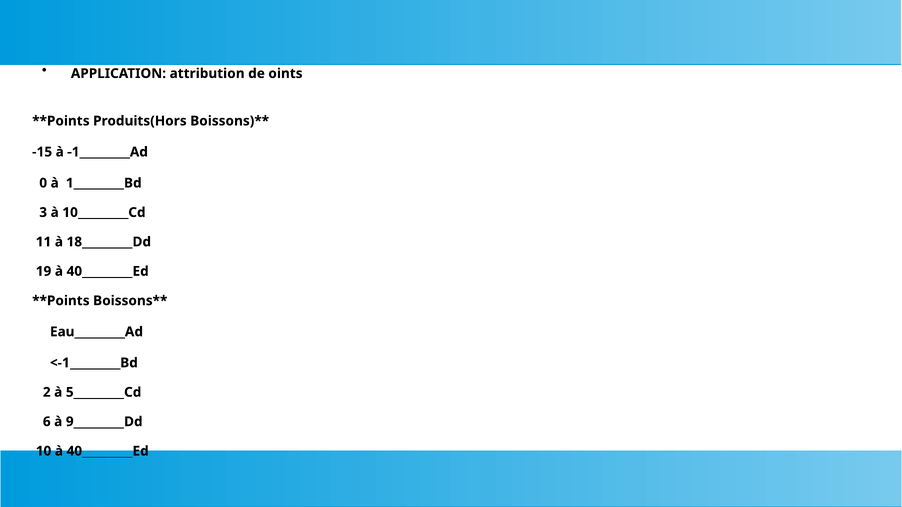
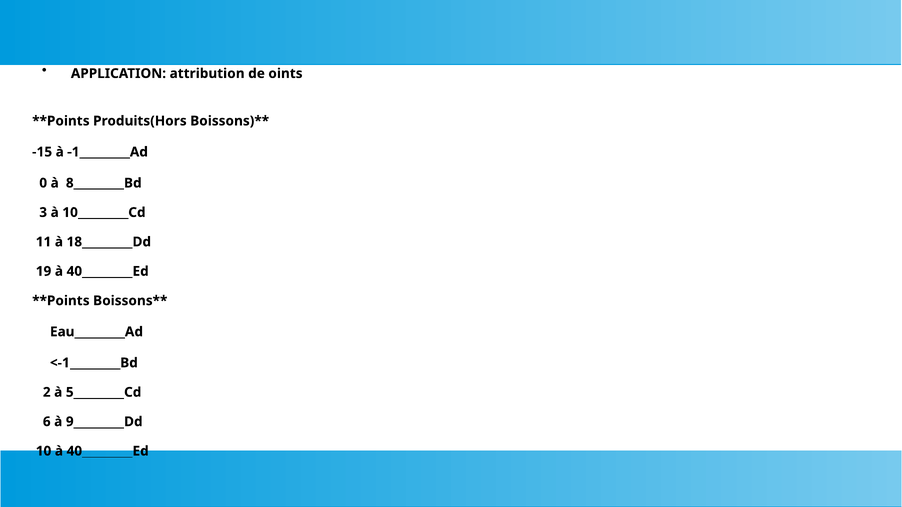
1_________Bd: 1_________Bd -> 8_________Bd (104, 183)
